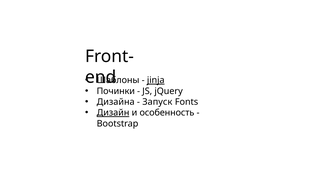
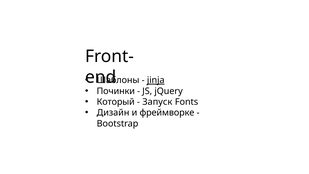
Дизайна: Дизайна -> Который (116, 102)
Дизайн underline: present -> none (113, 113)
особенность: особенность -> фреймворке (167, 113)
